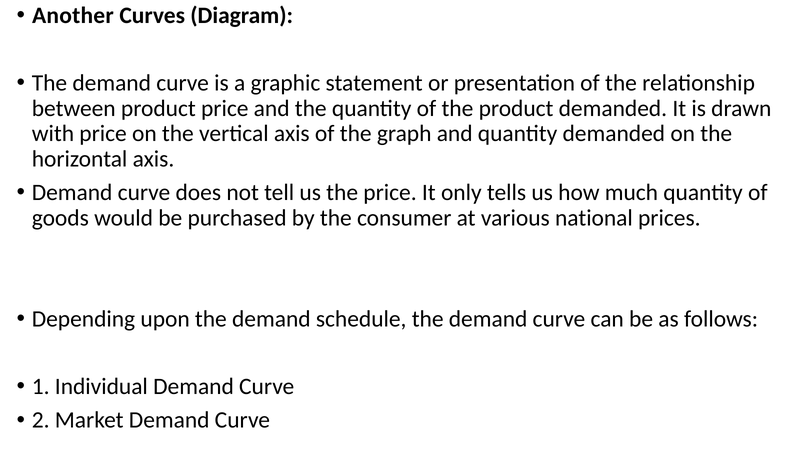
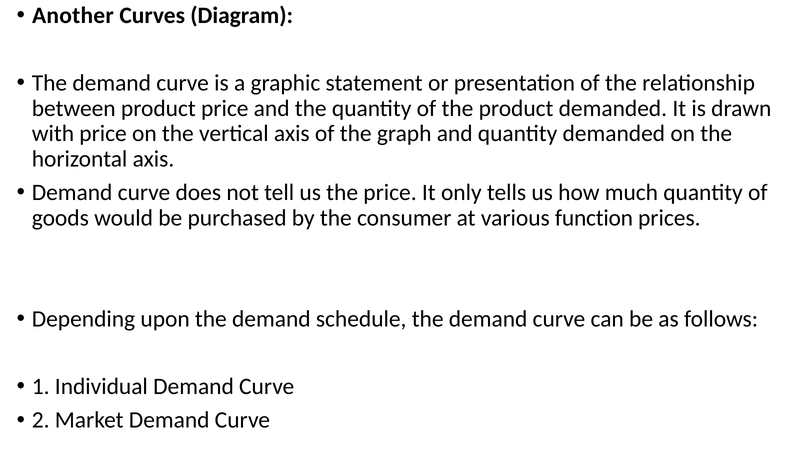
national: national -> function (594, 218)
